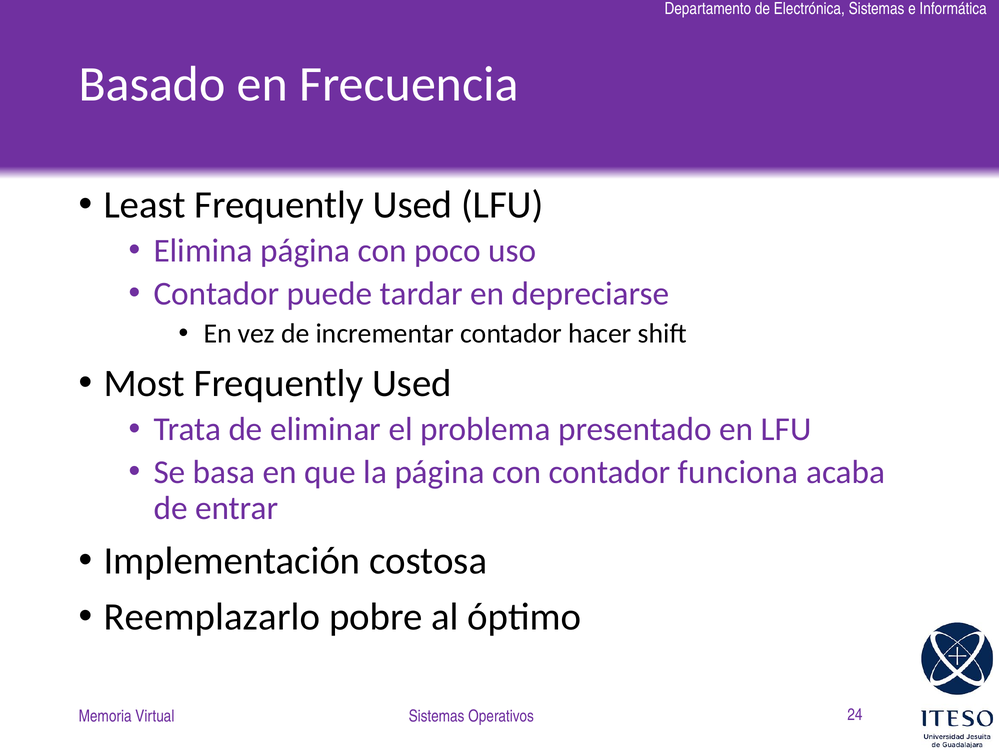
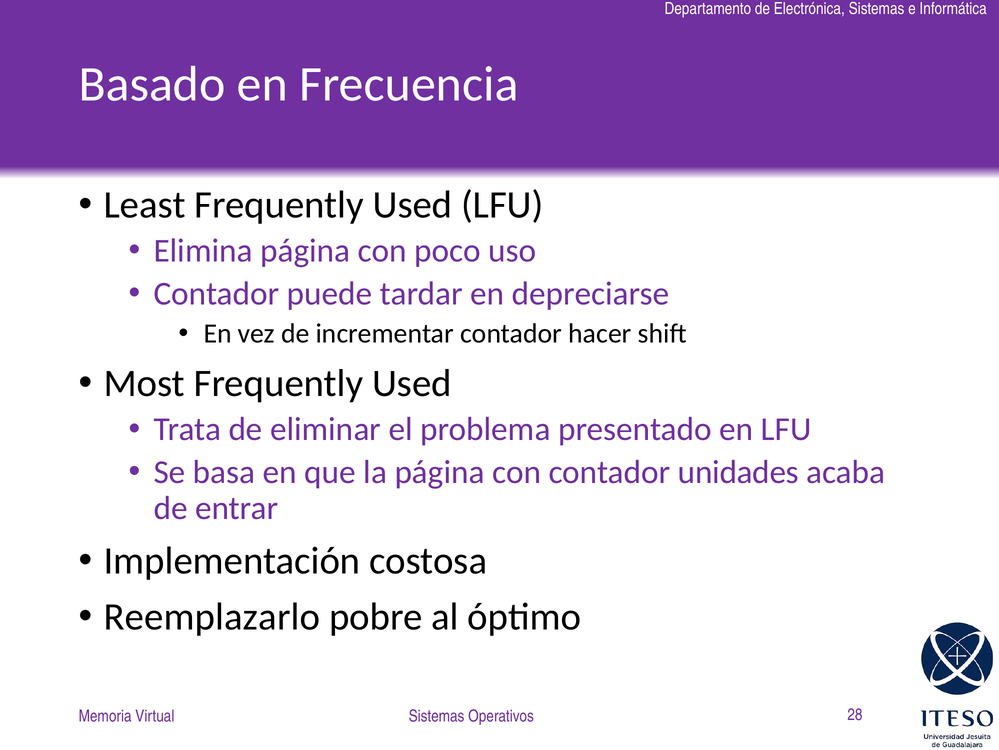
funciona: funciona -> unidades (738, 472)
24: 24 -> 28 (855, 714)
